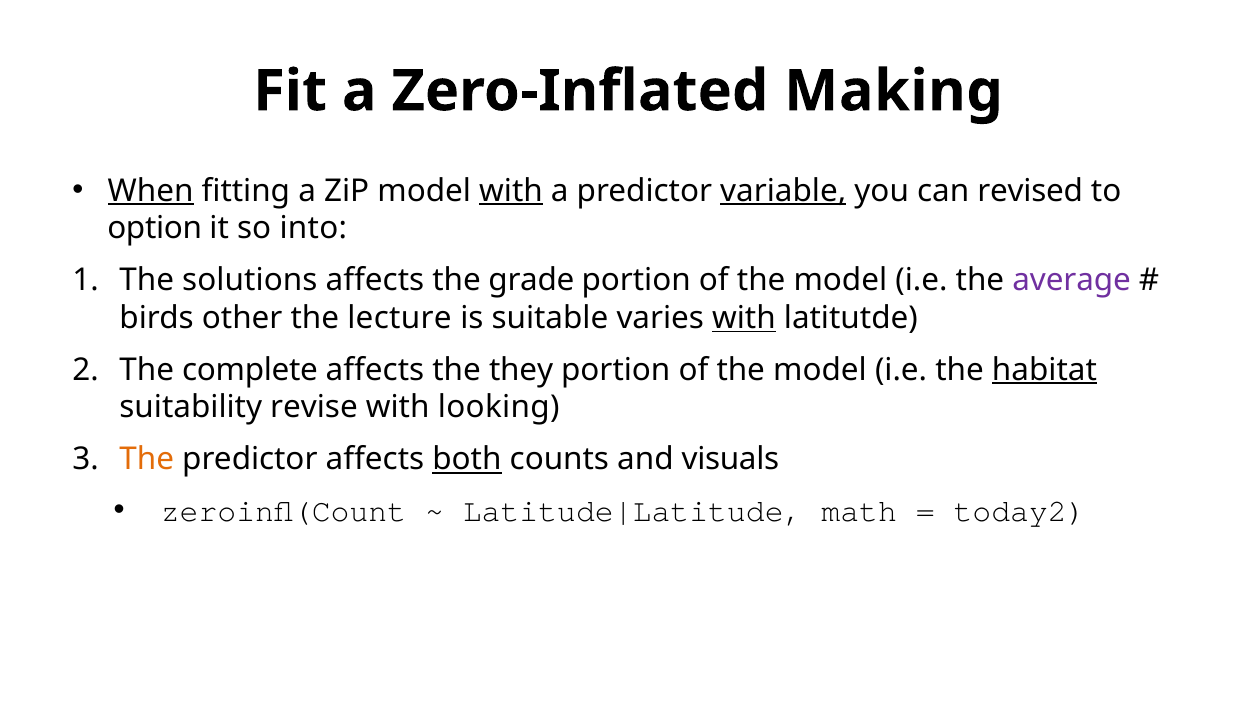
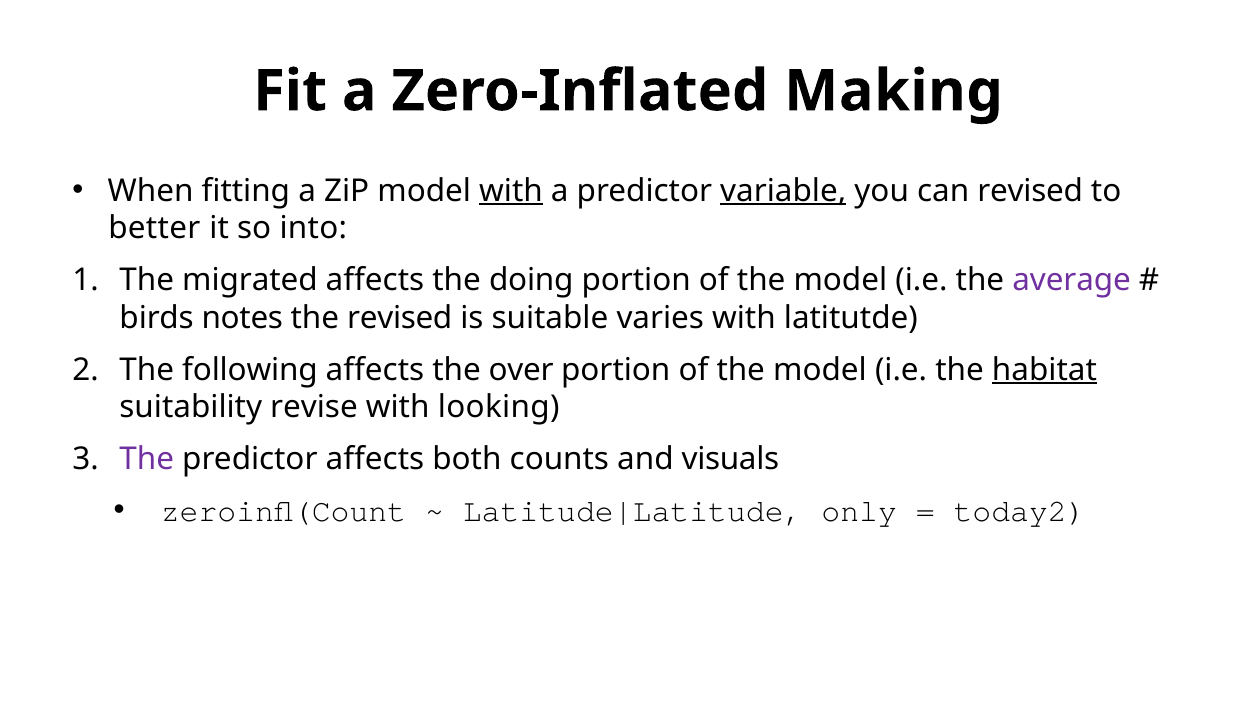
When underline: present -> none (151, 191)
option: option -> better (154, 229)
solutions: solutions -> migrated (250, 281)
grade: grade -> doing (531, 281)
other: other -> notes (242, 318)
the lecture: lecture -> revised (400, 318)
with underline: present -> none (744, 318)
complete: complete -> following (250, 370)
they: they -> over (521, 370)
The colour: orange -> purple (147, 460)
both underline: present -> none (467, 460)
math: math -> only (859, 512)
